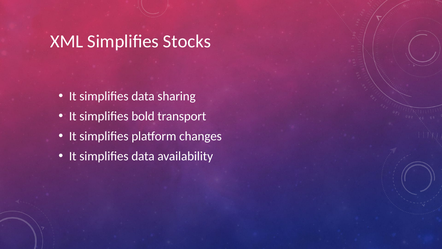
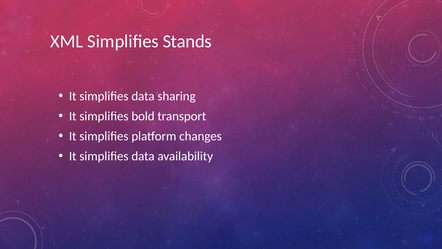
Stocks: Stocks -> Stands (187, 41)
